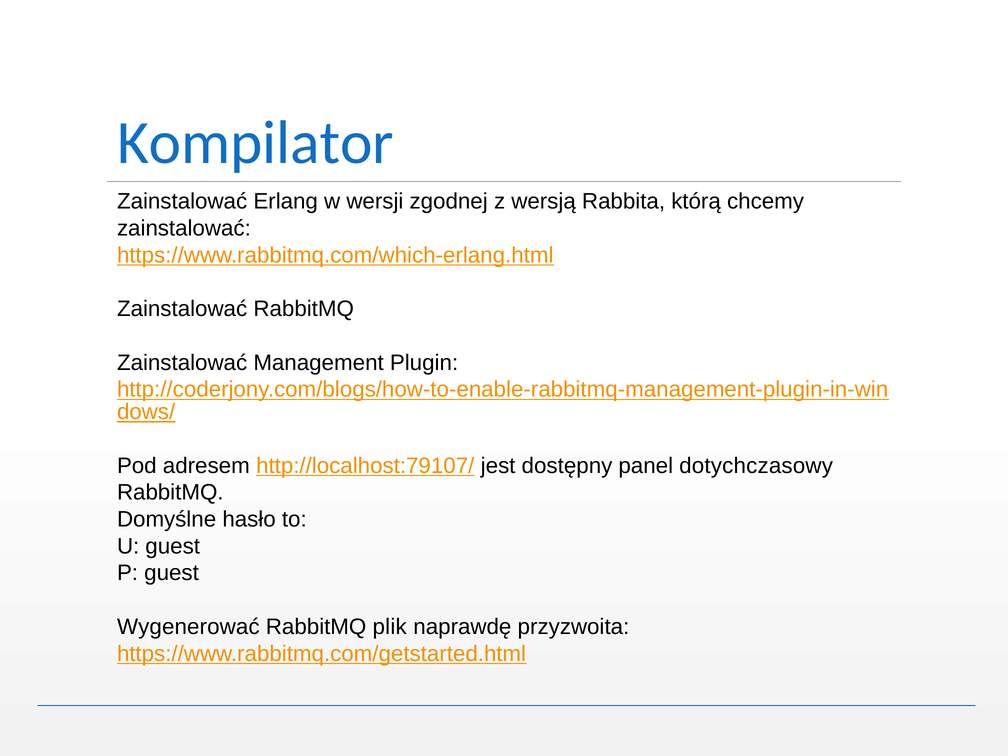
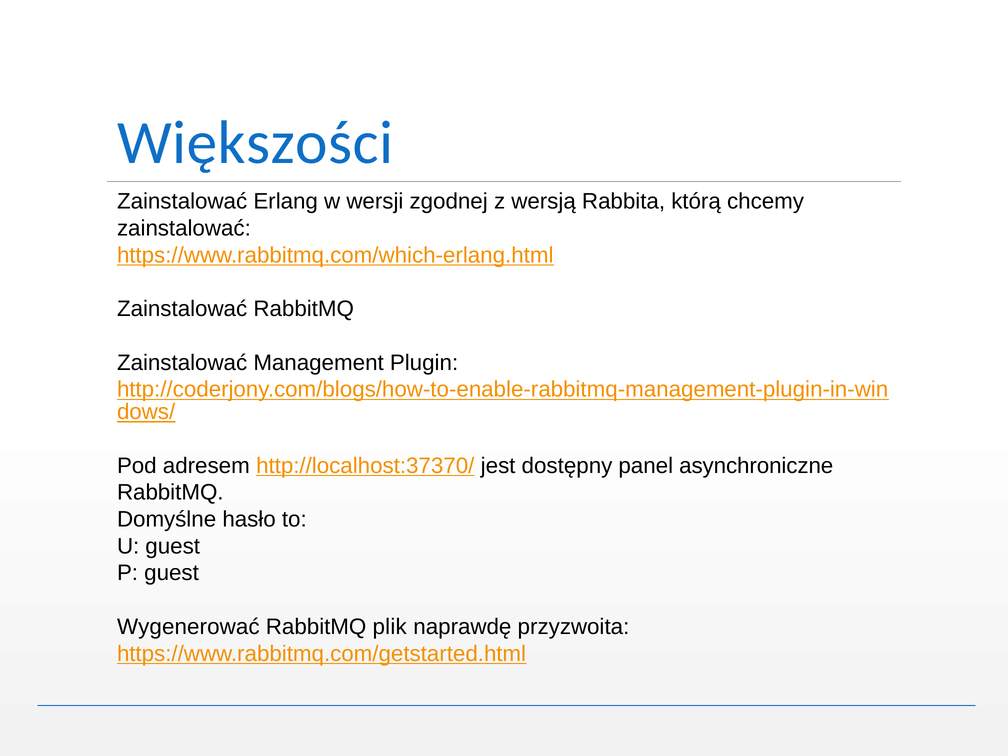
Kompilator: Kompilator -> Większości (255, 143)
http://localhost:79107/: http://localhost:79107/ -> http://localhost:37370/ (365, 466)
dotychczasowy: dotychczasowy -> asynchroniczne (756, 466)
